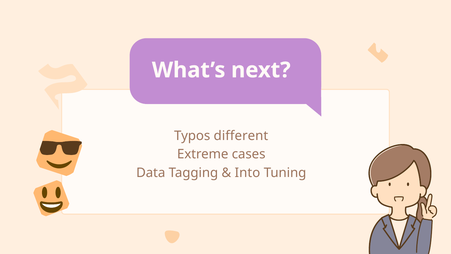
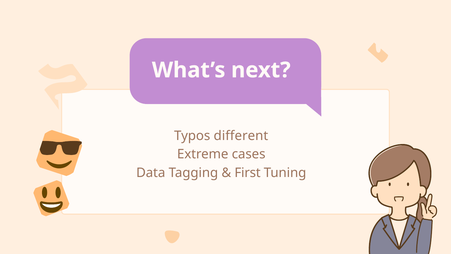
Into: Into -> First (248, 172)
